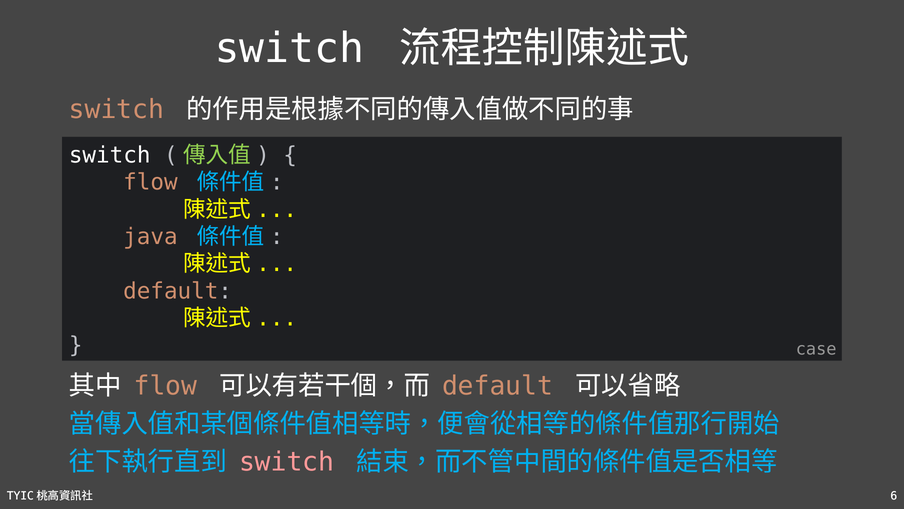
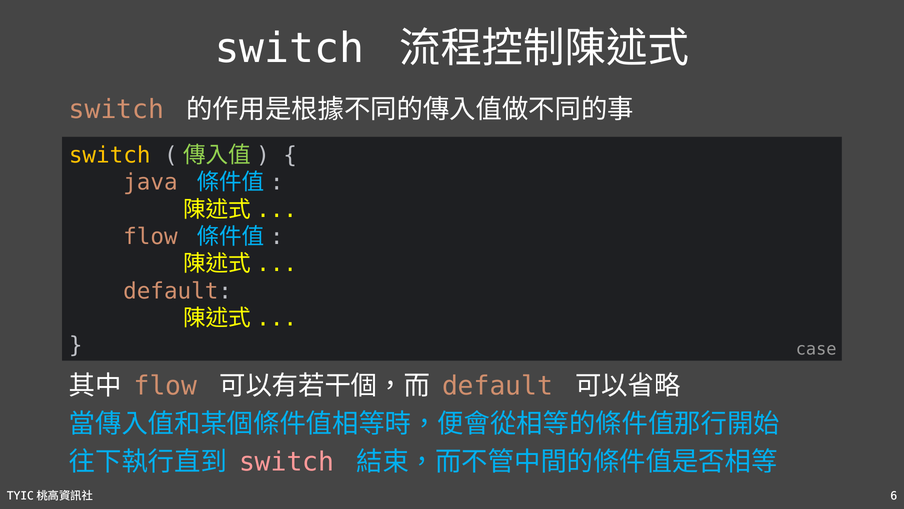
switch colour: white -> yellow (110, 155)
flow: flow -> java (150, 182)
java: java -> flow (150, 237)
